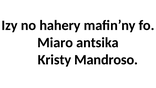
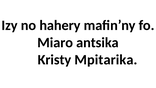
Mandroso: Mandroso -> Mpitarika (106, 60)
